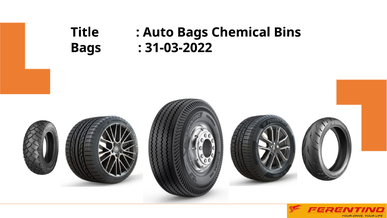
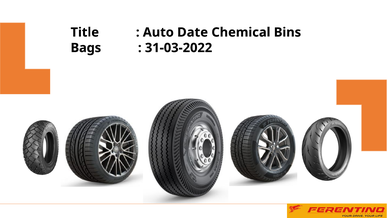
Auto Bags: Bags -> Date (193, 32)
